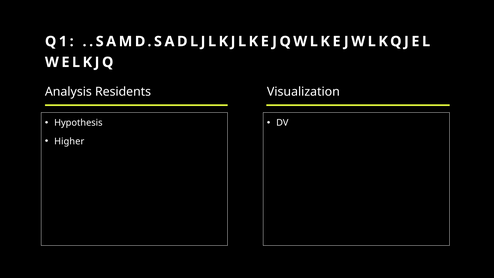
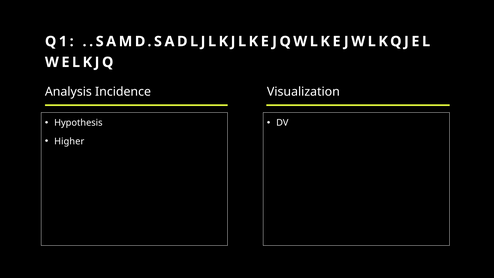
Residents: Residents -> Incidence (123, 92)
